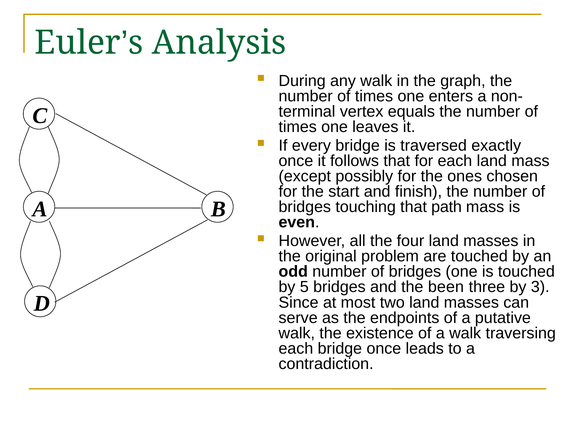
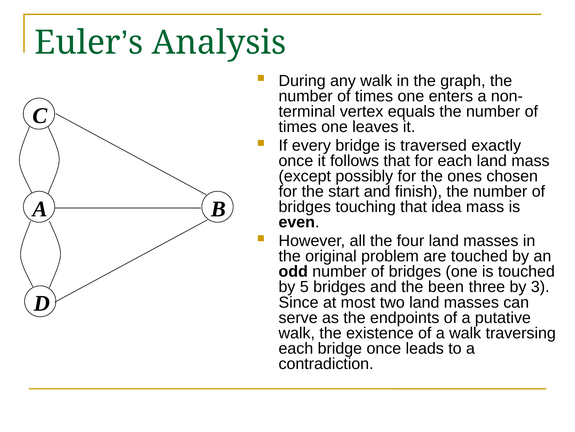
path: path -> idea (446, 207)
